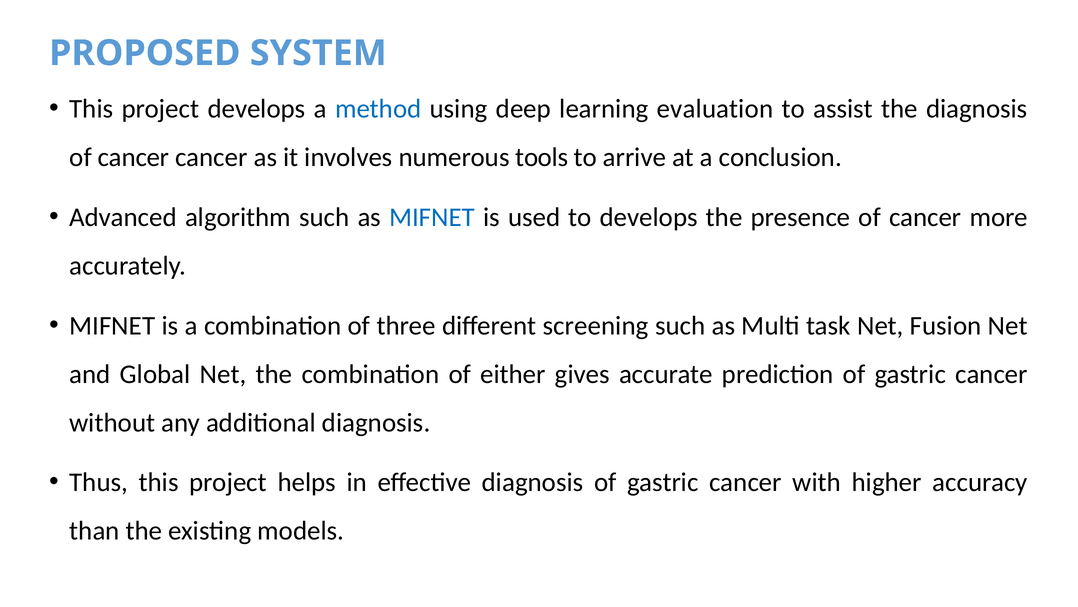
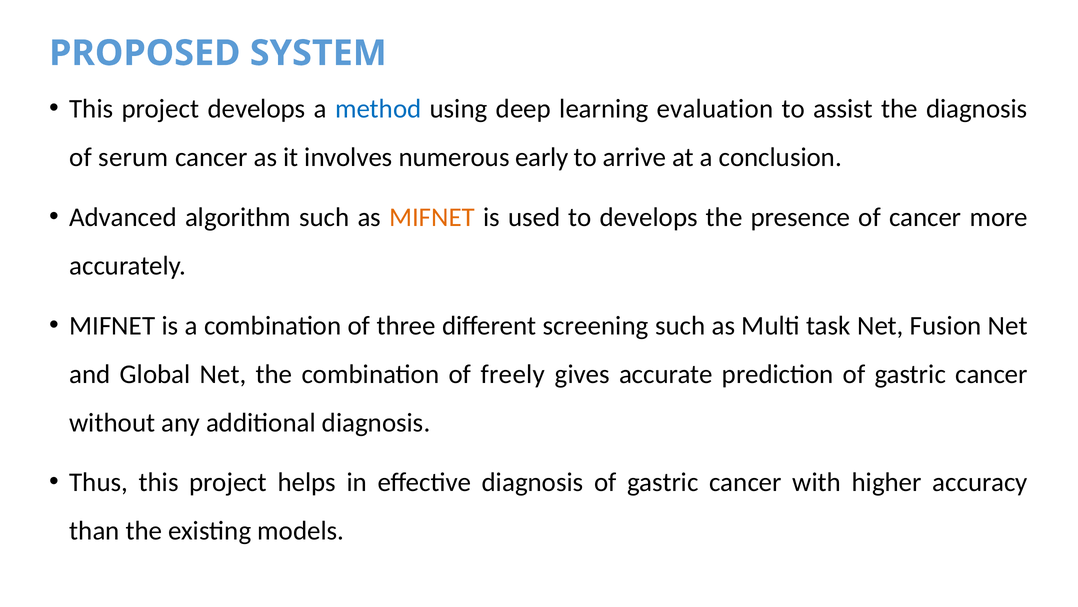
cancer: cancer -> serum (133, 157)
tools: tools -> early (542, 157)
MIFNET colour: blue -> orange (432, 217)
either: either -> freely (513, 374)
